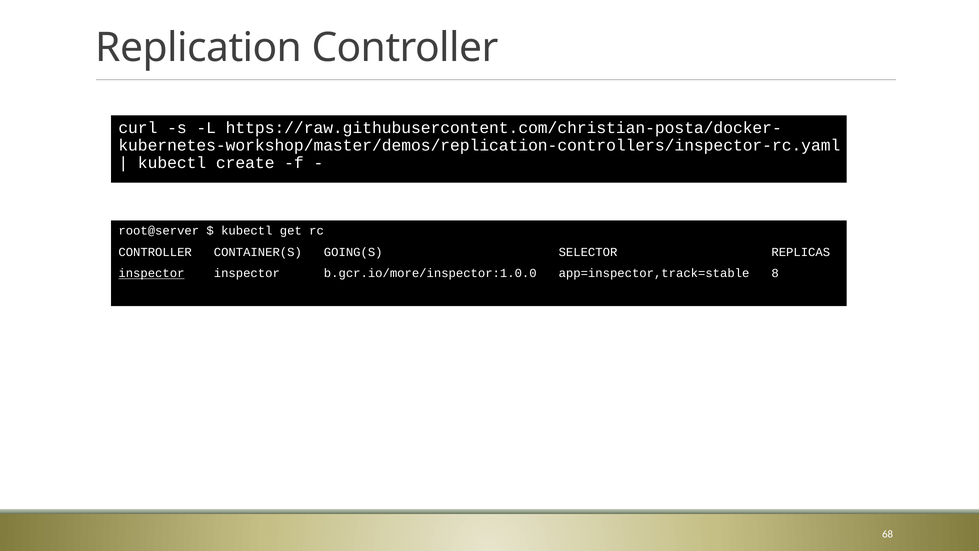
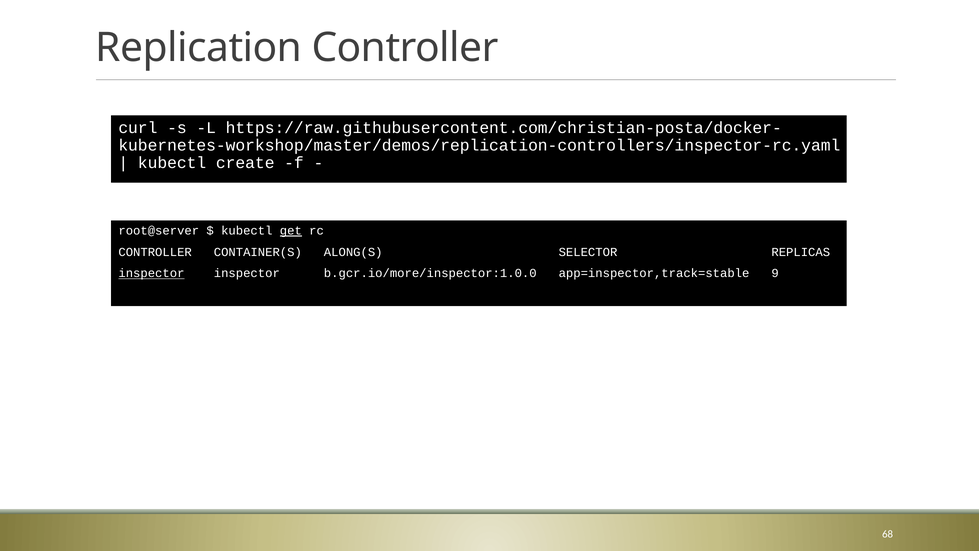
get underline: none -> present (291, 230)
GOING(S: GOING(S -> ALONG(S (353, 252)
8: 8 -> 9 (775, 273)
